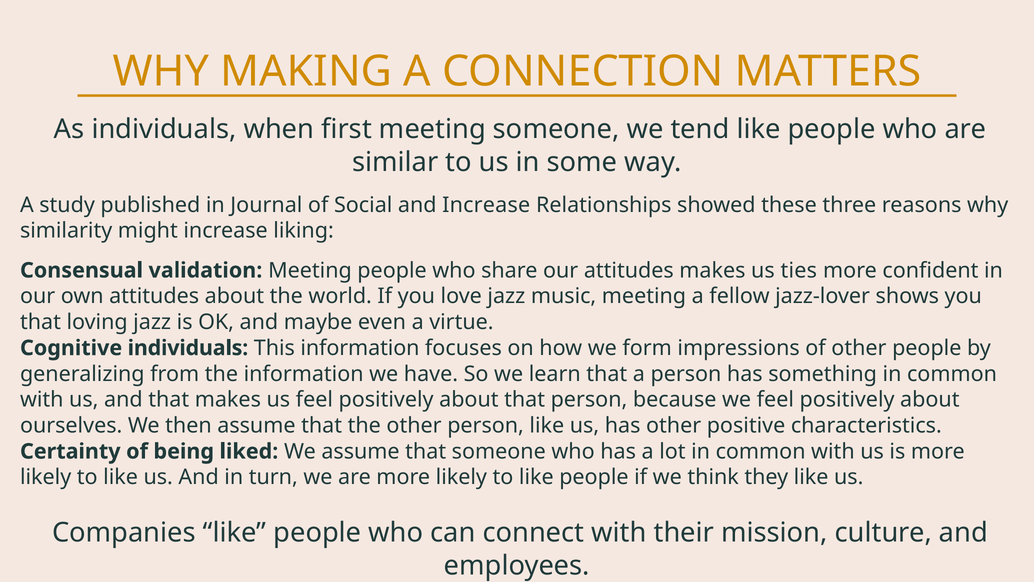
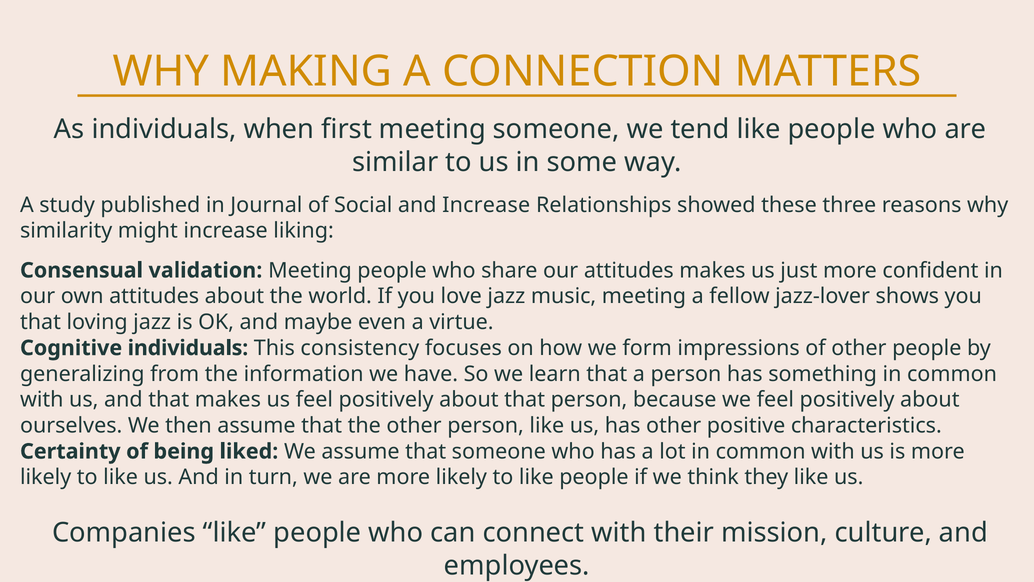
ties: ties -> just (799, 270)
This information: information -> consistency (360, 348)
